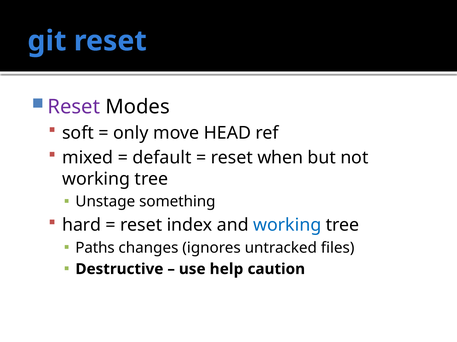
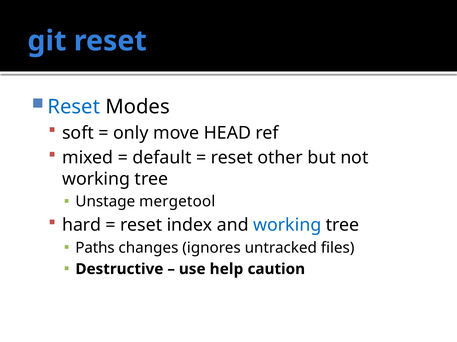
Reset colour: purple -> blue (74, 107)
when: when -> other (280, 158)
something: something -> mergetool (177, 202)
